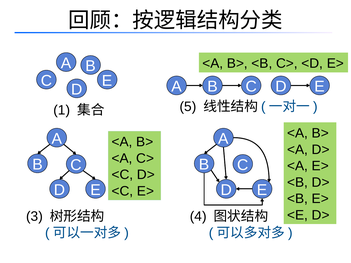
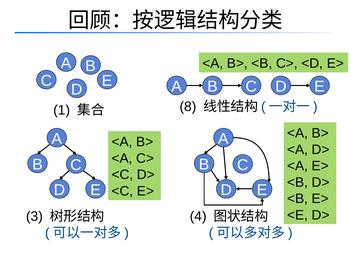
5: 5 -> 8 (188, 107)
